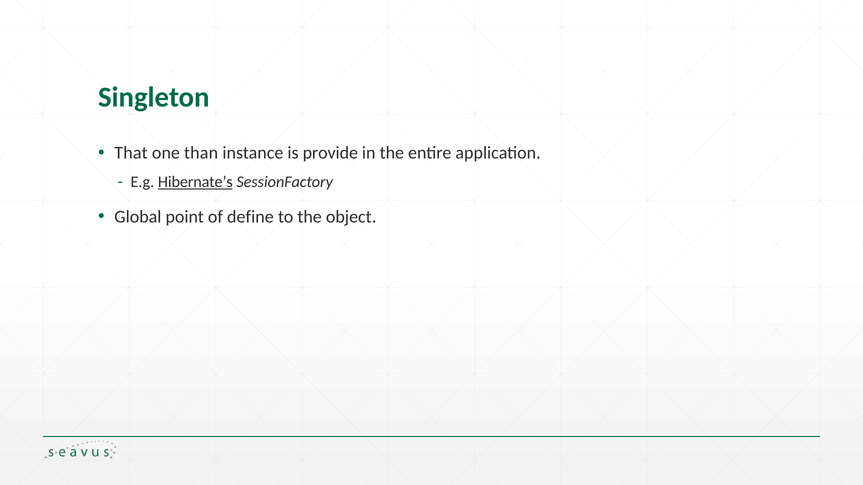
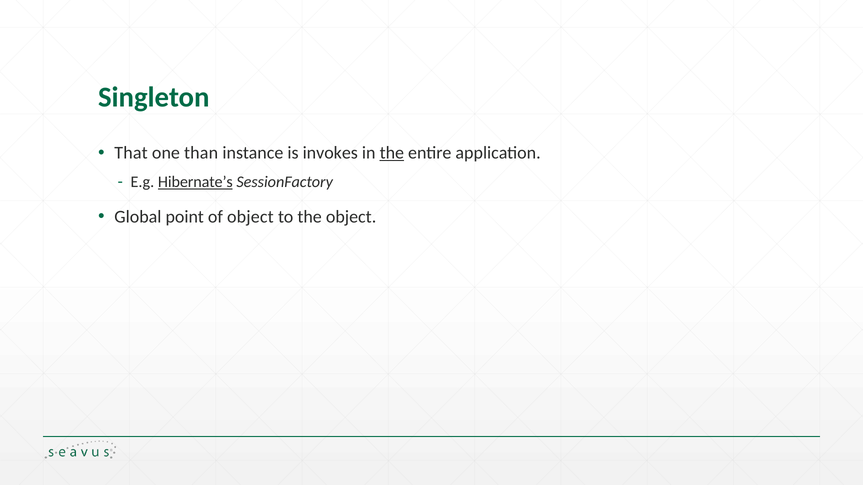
provide: provide -> invokes (330, 153)
the underline: none -> present (392, 153)
of define: define -> object (250, 217)
